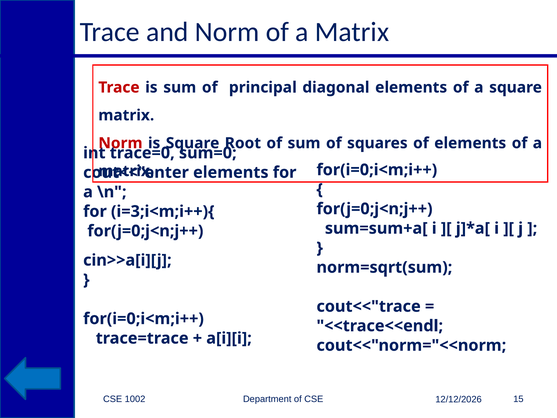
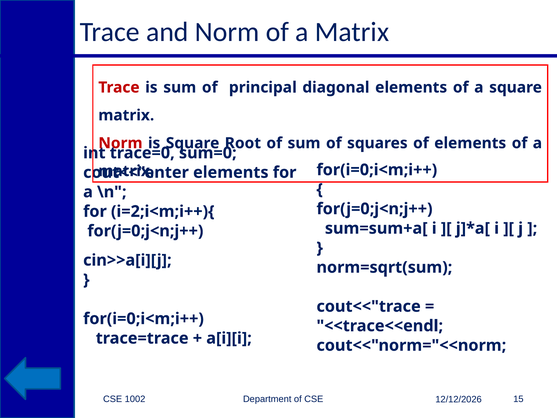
i=3;i<m;i++){: i=3;i<m;i++){ -> i=2;i<m;i++){ (163, 211)
